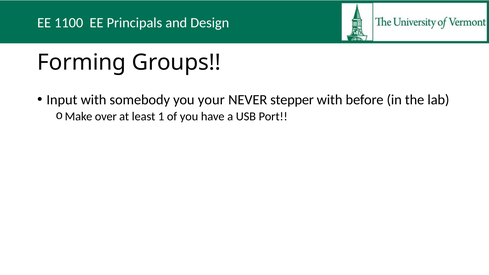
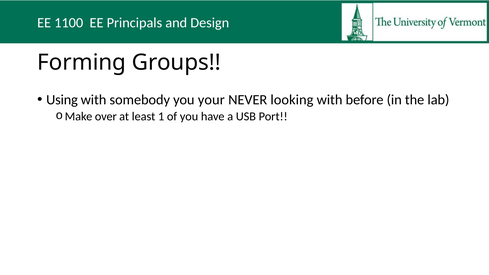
Input: Input -> Using (62, 100)
stepper: stepper -> looking (292, 100)
